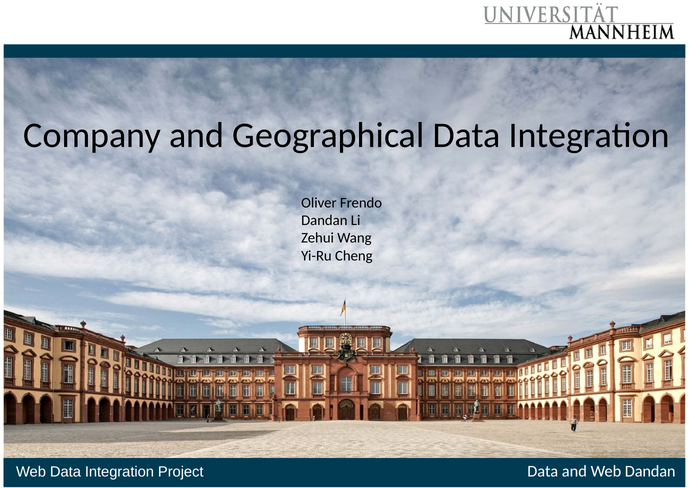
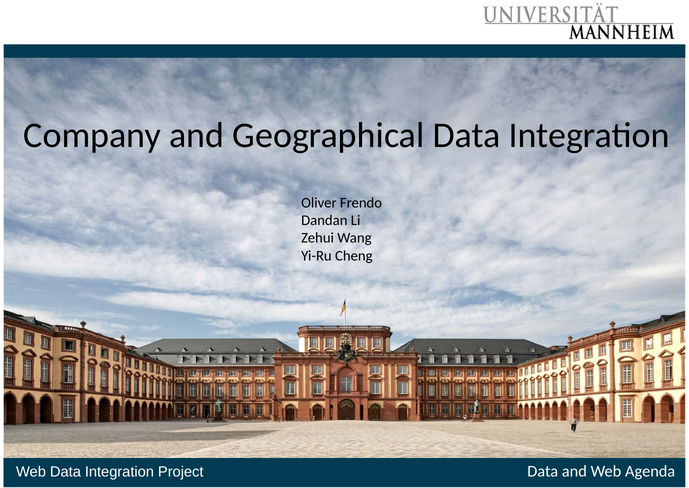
Web Dandan: Dandan -> Agenda (650, 471)
